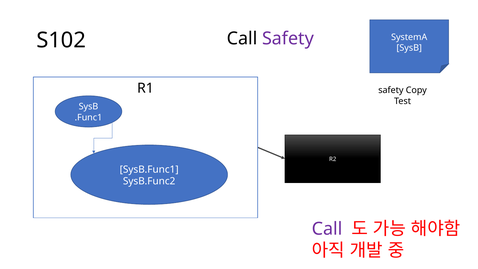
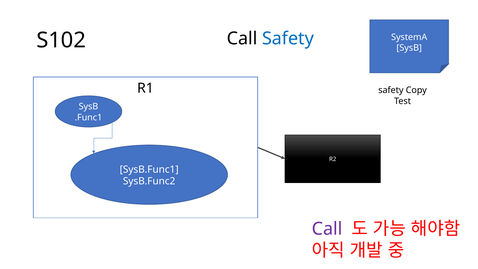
Safety colour: purple -> blue (288, 38)
